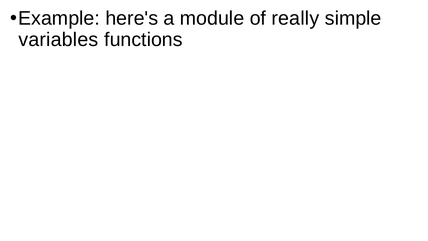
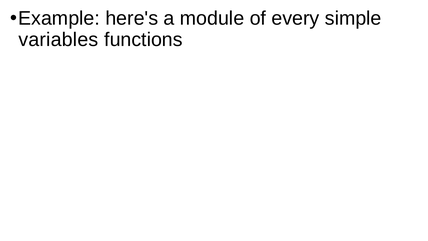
really: really -> every (295, 18)
